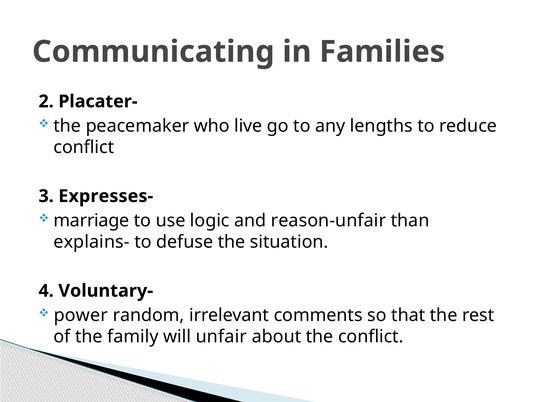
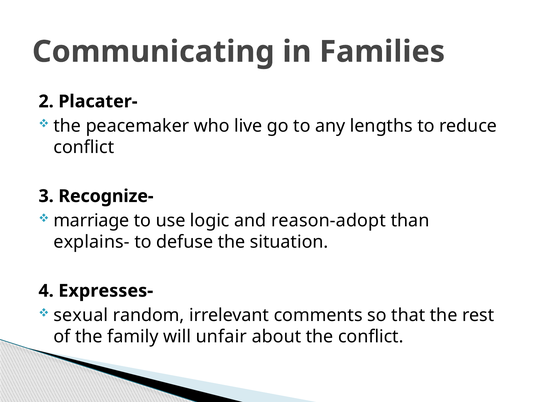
Expresses-: Expresses- -> Recognize- (106, 196)
reason-unfair: reason-unfair -> reason-adopt (328, 221)
Voluntary-: Voluntary- -> Expresses- (106, 291)
power: power -> sexual (81, 315)
